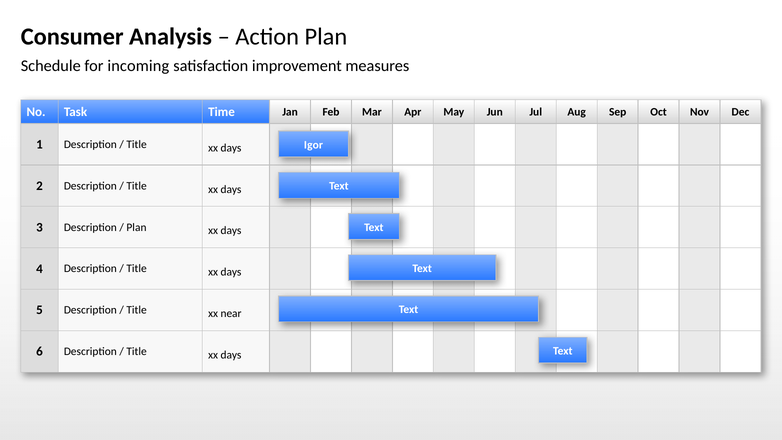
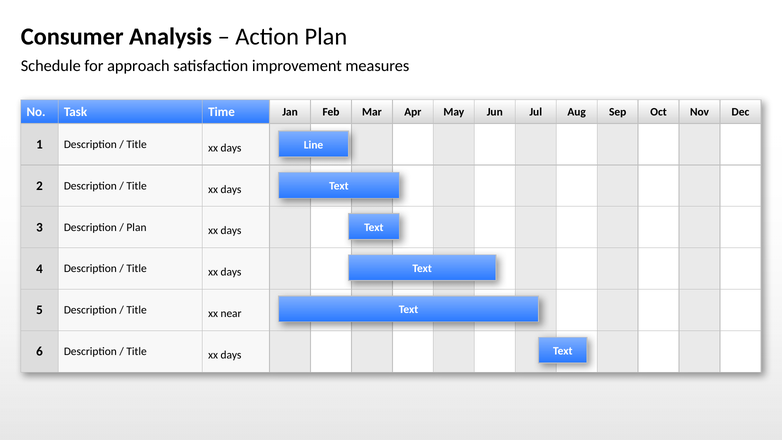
incoming: incoming -> approach (138, 66)
Igor: Igor -> Line (314, 145)
